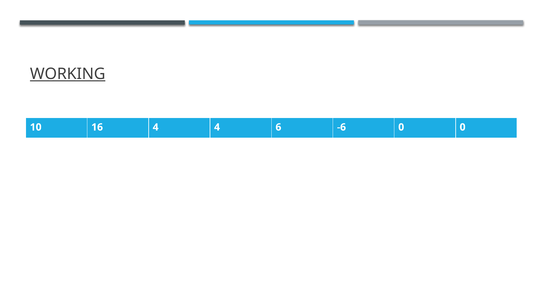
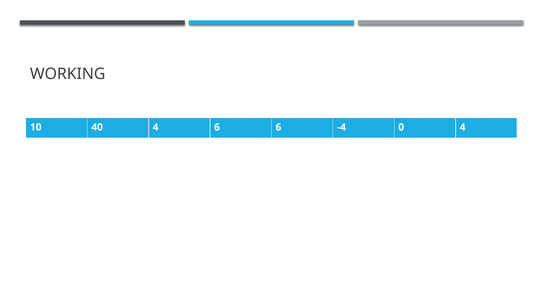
WORKING underline: present -> none (68, 74)
16: 16 -> 40 (97, 127)
4 4: 4 -> 6 (217, 127)
-6: -6 -> -4 (341, 127)
0 0: 0 -> 4 (463, 127)
